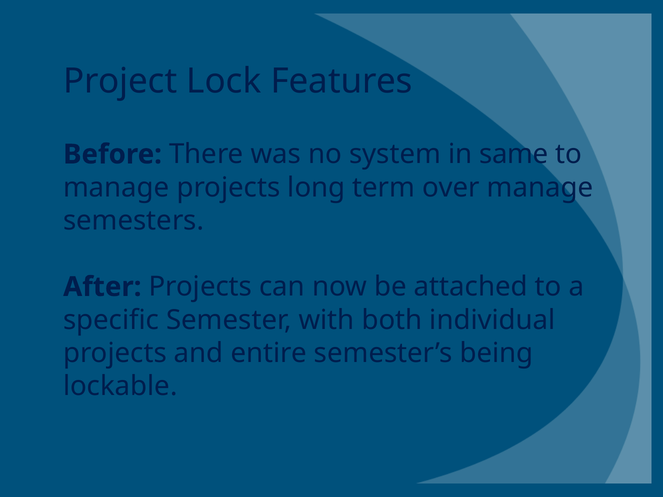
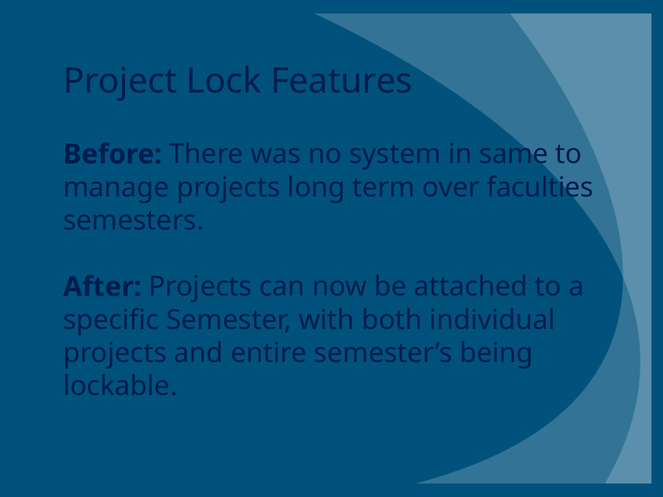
over manage: manage -> faculties (540, 188)
